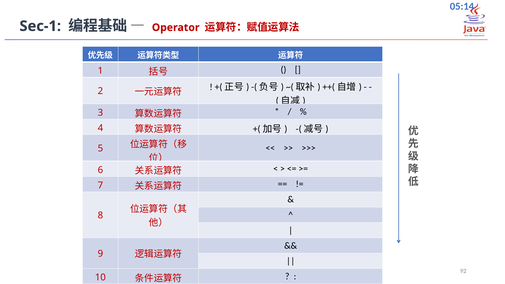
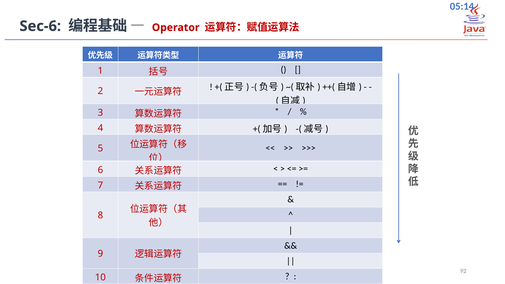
Sec-1: Sec-1 -> Sec-6 (40, 26)
